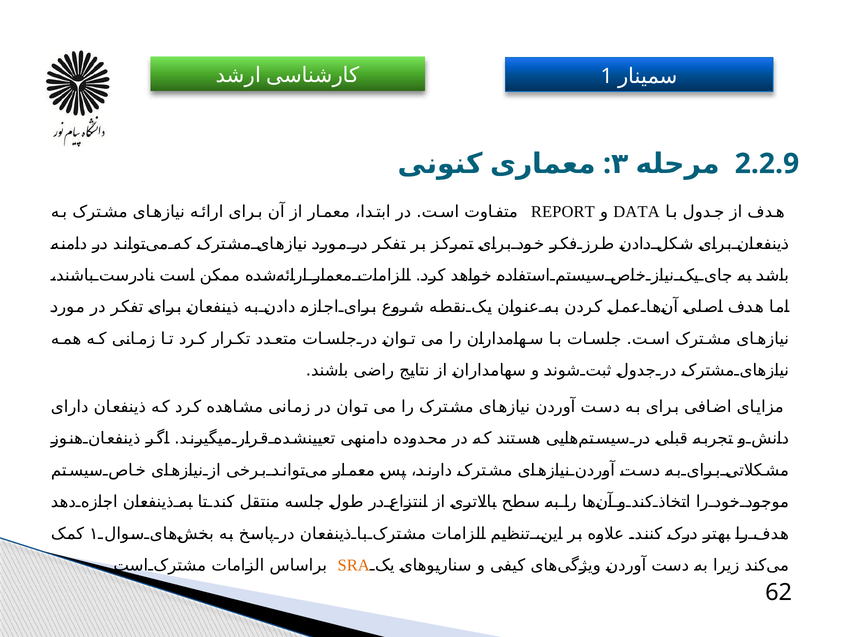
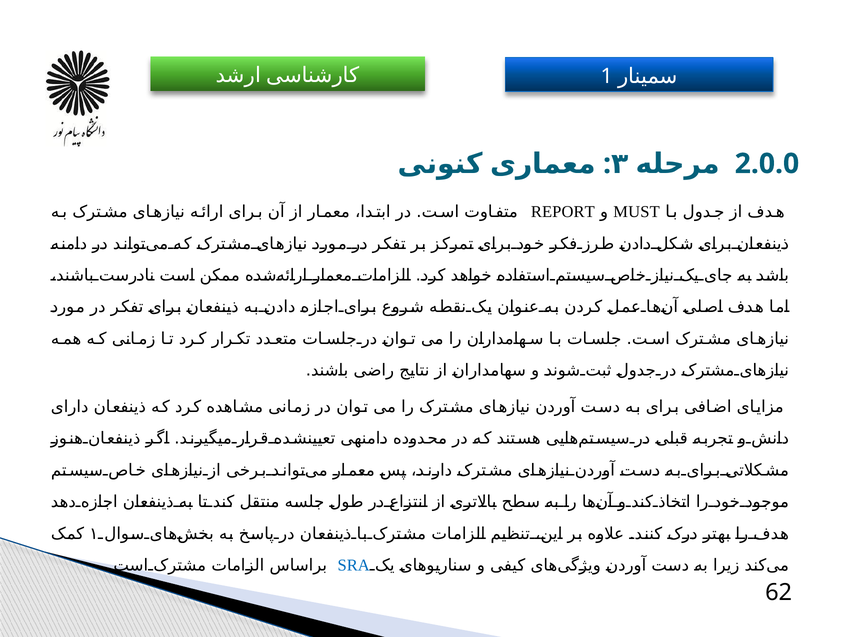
2.2.9: 2.2.9 -> 2.0.0 (767, 164)
DATA: DATA -> MUST (637, 212)
SRA colour: orange -> blue (354, 566)
